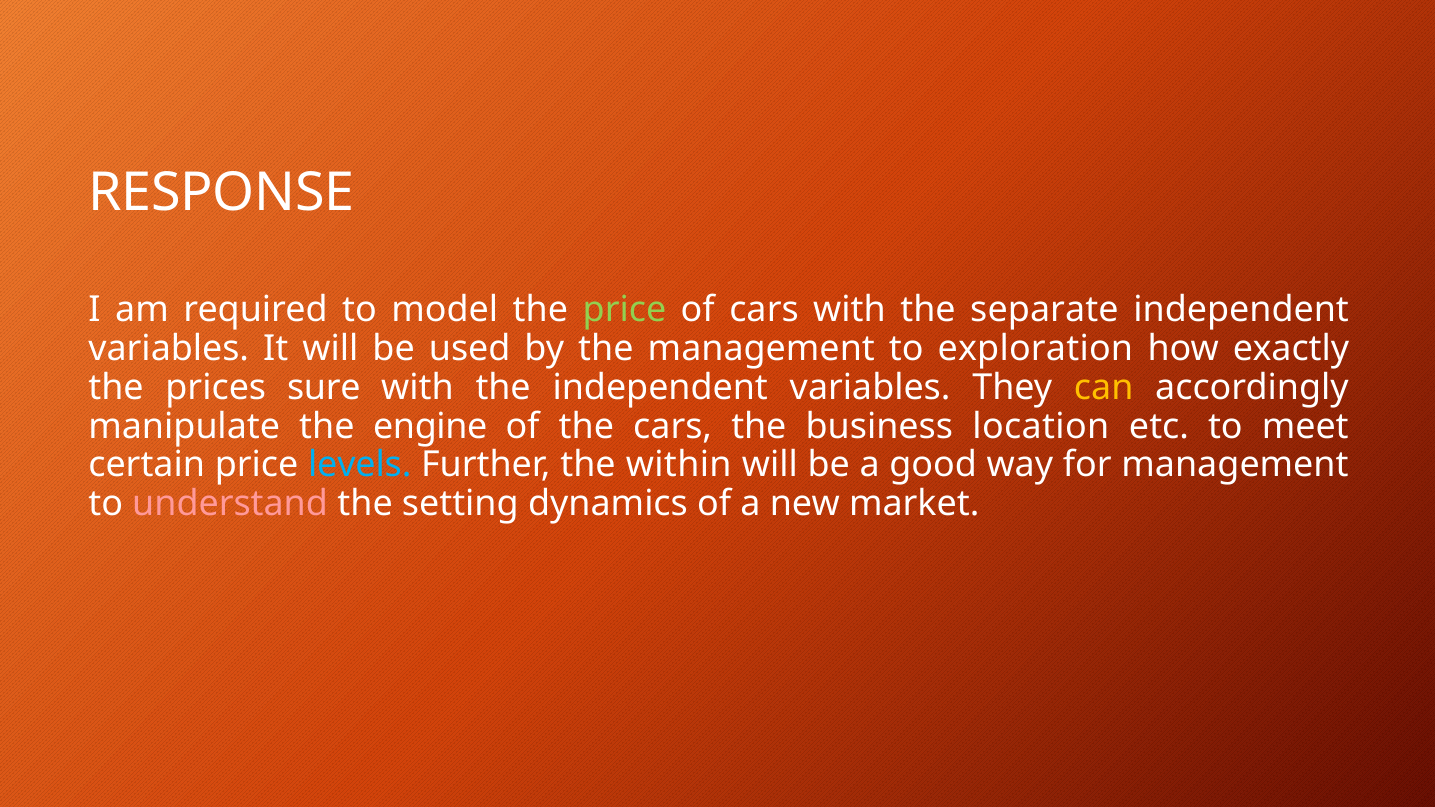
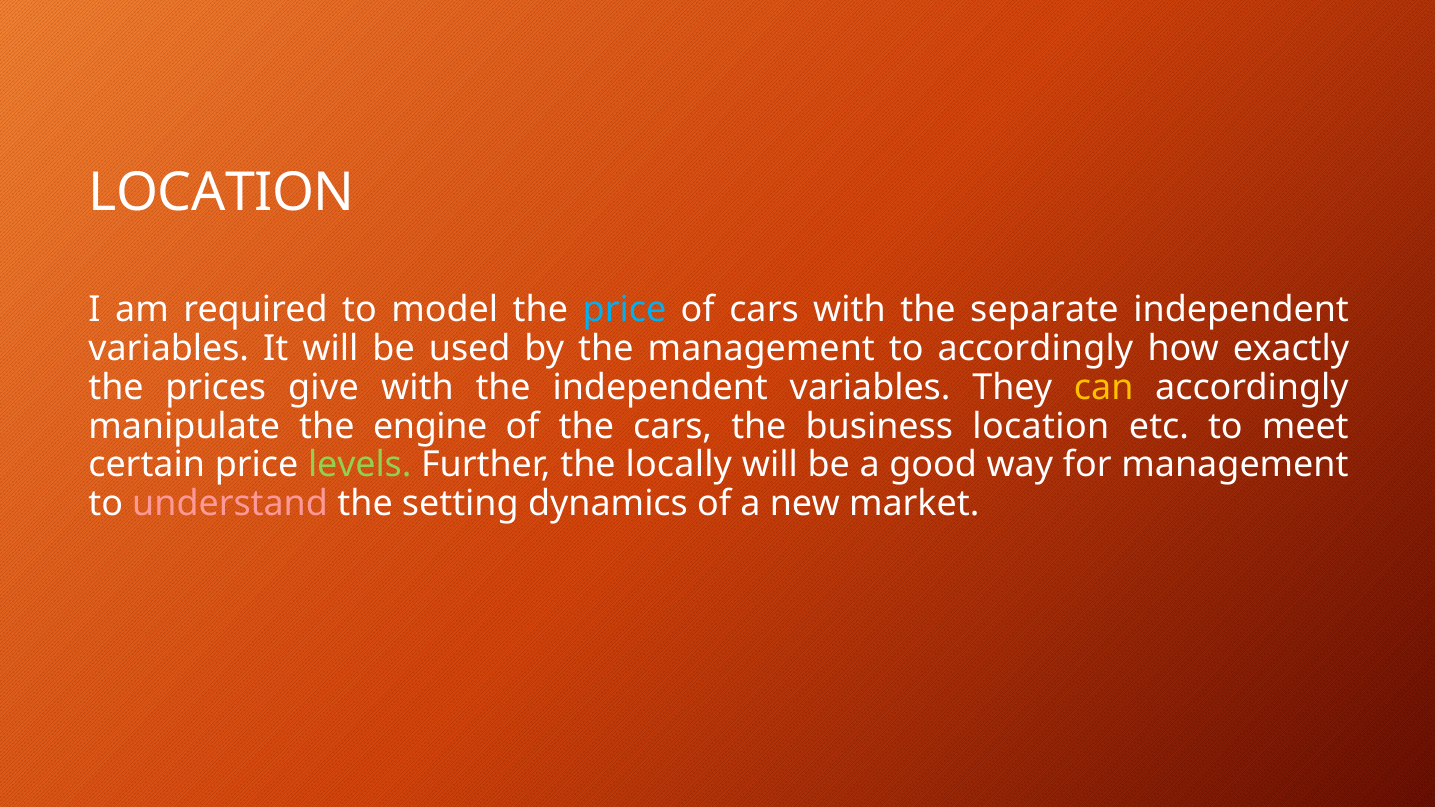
RESPONSE: RESPONSE -> LOCATION (222, 193)
price colour: light green -> light blue (624, 310)
to exploration: exploration -> accordingly (1035, 349)
sure: sure -> give (323, 388)
levels colour: light blue -> light green (360, 465)
within: within -> locally (679, 465)
